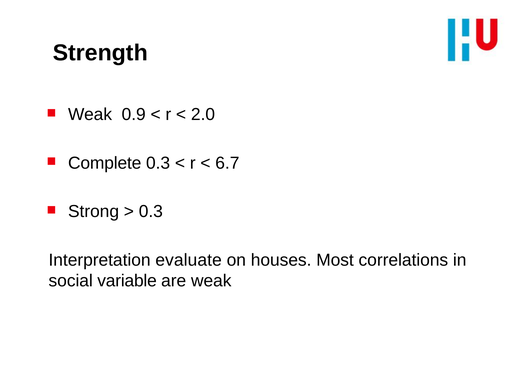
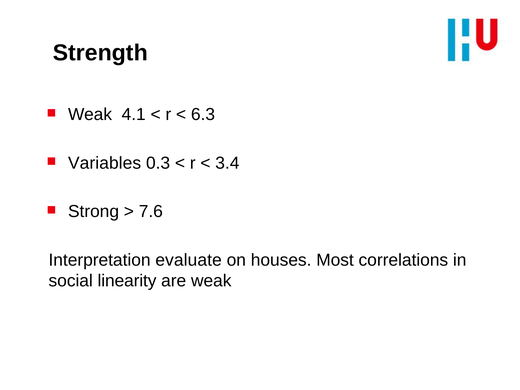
0.9: 0.9 -> 4.1 (134, 114)
2.0: 2.0 -> 6.3 (203, 114)
Complete: Complete -> Variables (105, 163)
6.7: 6.7 -> 3.4 (227, 163)
0.3: 0.3 -> 7.6 (151, 211)
variable: variable -> linearity (127, 281)
